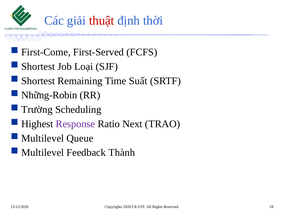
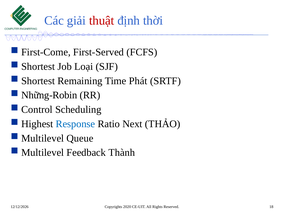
Suất: Suất -> Phát (138, 81)
Trường: Trường -> Control (37, 110)
Response colour: purple -> blue (75, 124)
TRAO: TRAO -> THẢO (163, 124)
